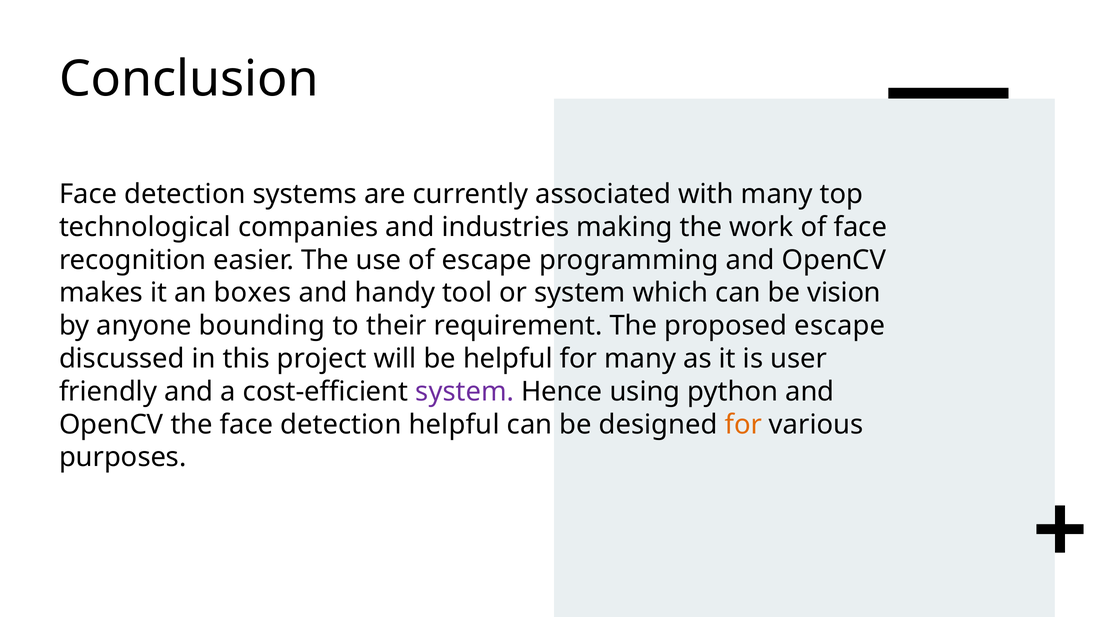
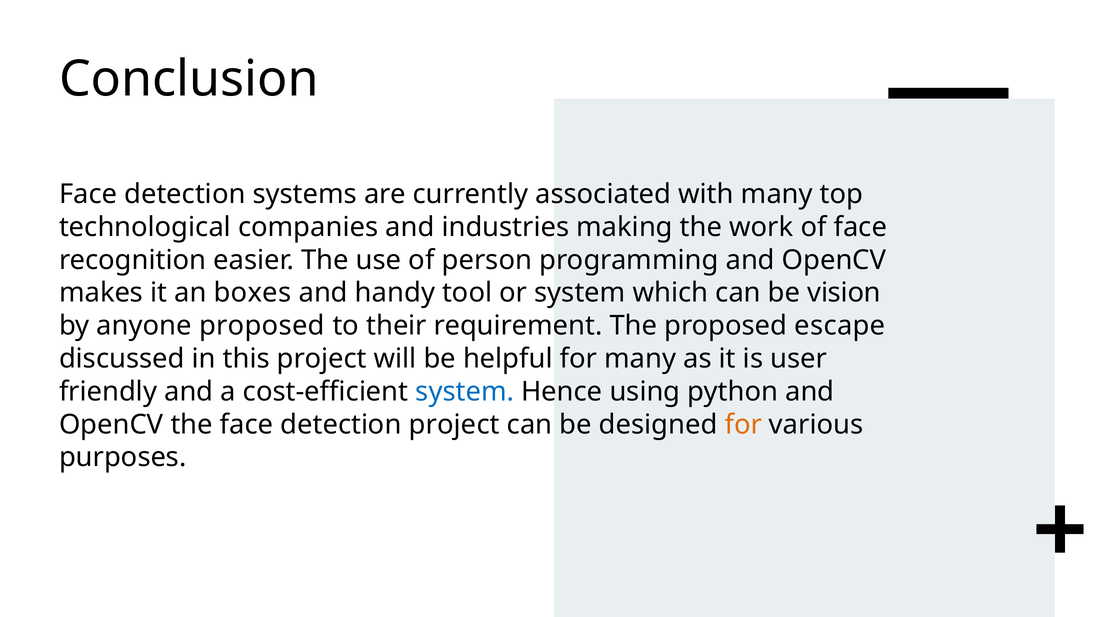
of escape: escape -> person (487, 260)
anyone bounding: bounding -> proposed (262, 326)
system colour: purple -> blue (465, 391)
detection helpful: helpful -> project (454, 424)
